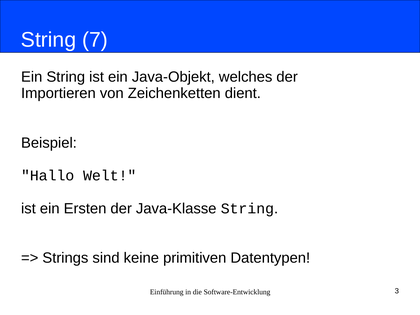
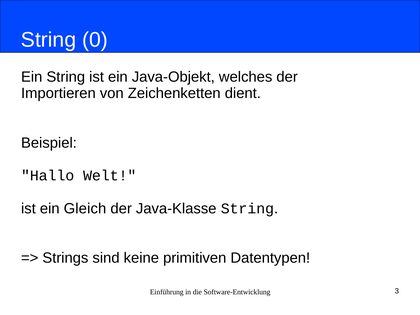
7: 7 -> 0 (95, 40)
Ersten: Ersten -> Gleich (85, 208)
